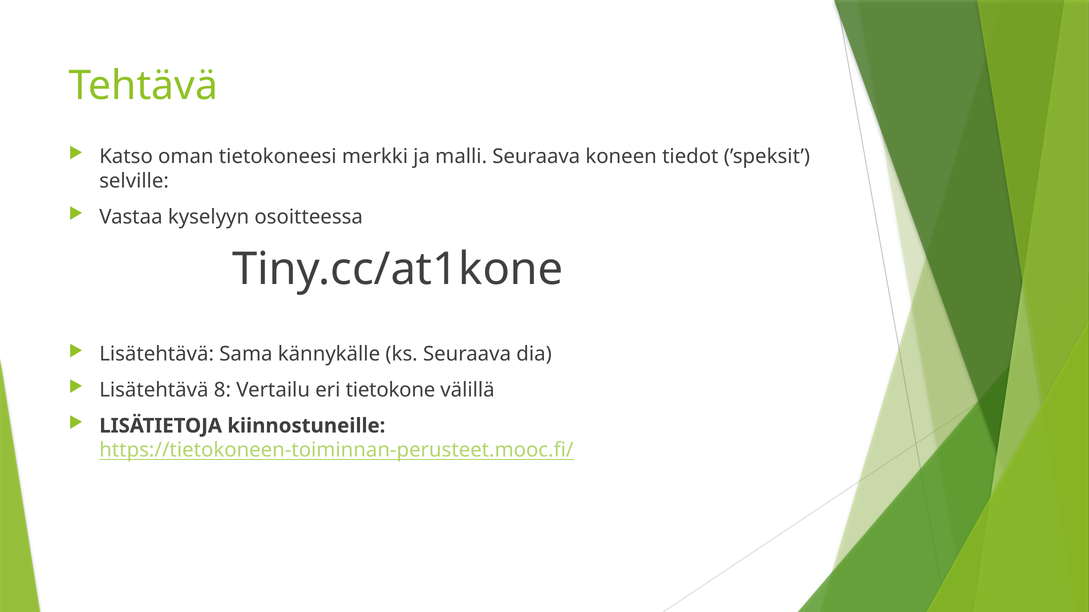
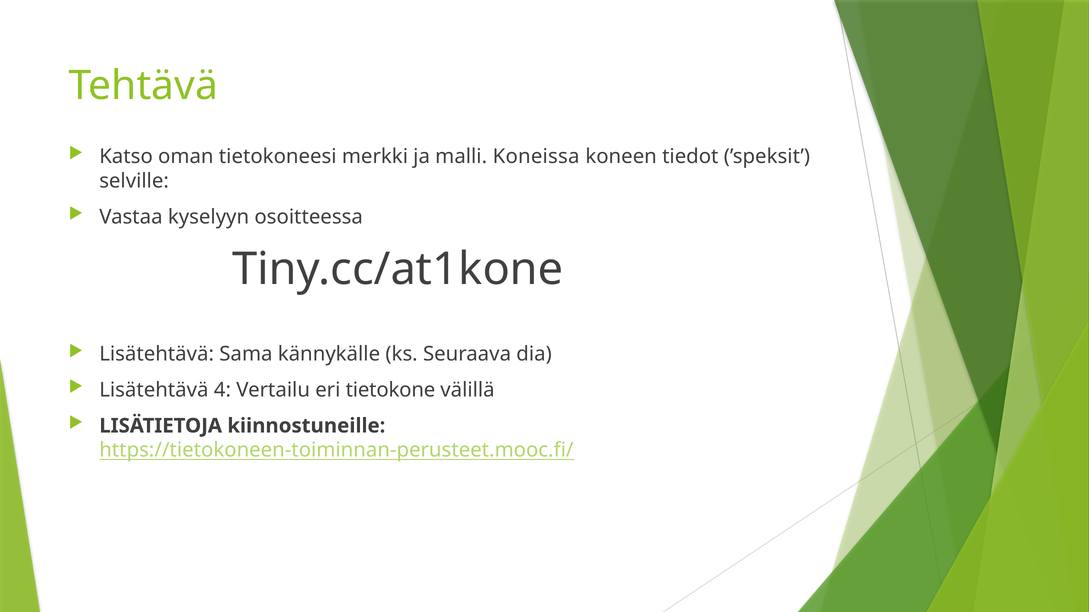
malli Seuraava: Seuraava -> Koneissa (536, 157)
8: 8 -> 4 (222, 390)
